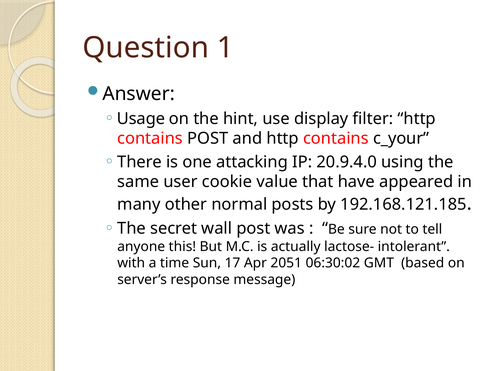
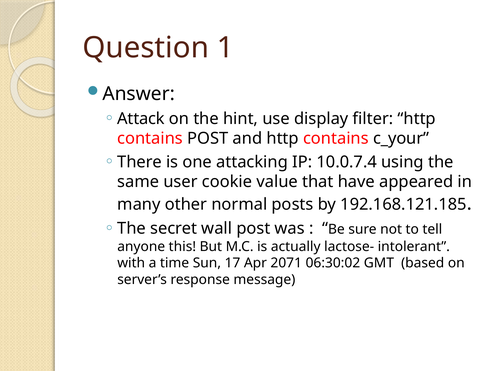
Usage: Usage -> Attack (141, 119)
20.9.4.0: 20.9.4.0 -> 10.0.7.4 (347, 162)
2051: 2051 -> 2071 (286, 263)
